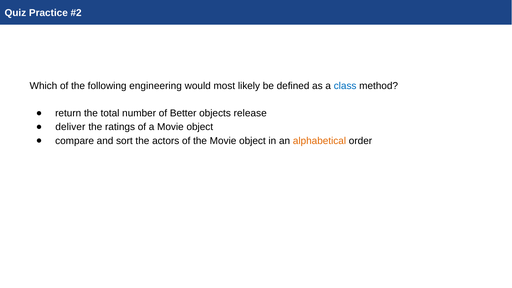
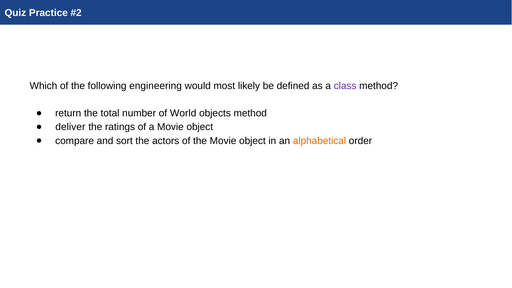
class colour: blue -> purple (345, 86)
Better: Better -> World (183, 113)
objects release: release -> method (250, 113)
